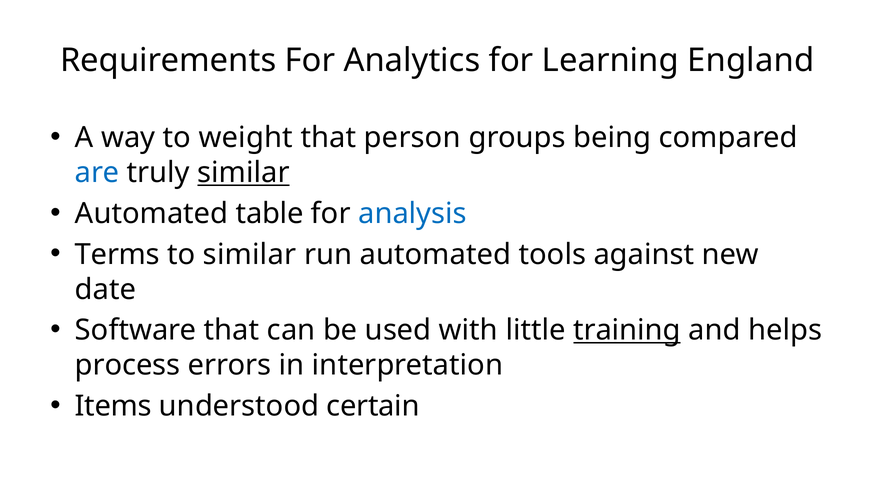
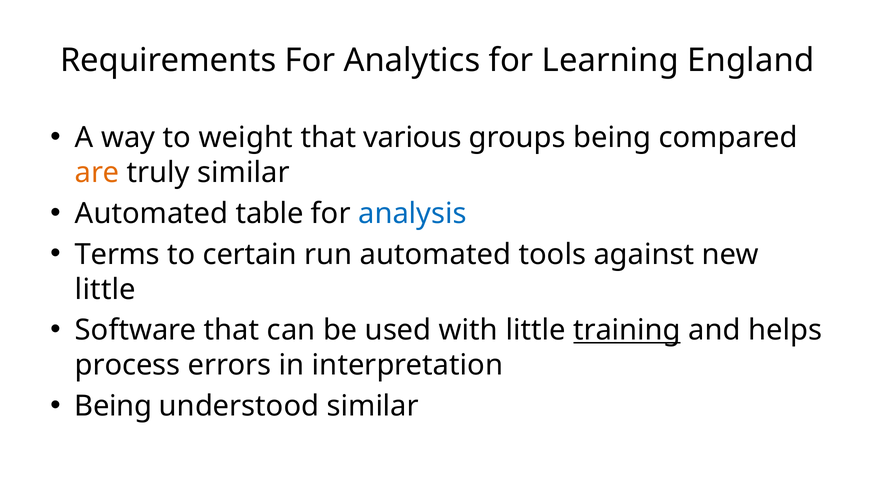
person: person -> various (413, 138)
are colour: blue -> orange (97, 173)
similar underline: present -> none (243, 173)
to similar: similar -> certain (250, 254)
date: date -> little (105, 290)
Items: Items -> Being (113, 406)
understood certain: certain -> similar (373, 406)
